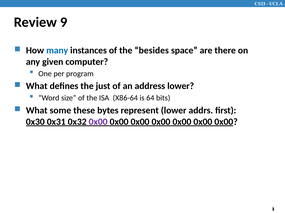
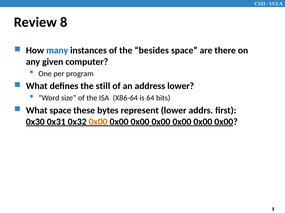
9: 9 -> 8 (64, 22)
just: just -> still (103, 86)
What some: some -> space (60, 111)
0x00 colour: purple -> orange (98, 122)
